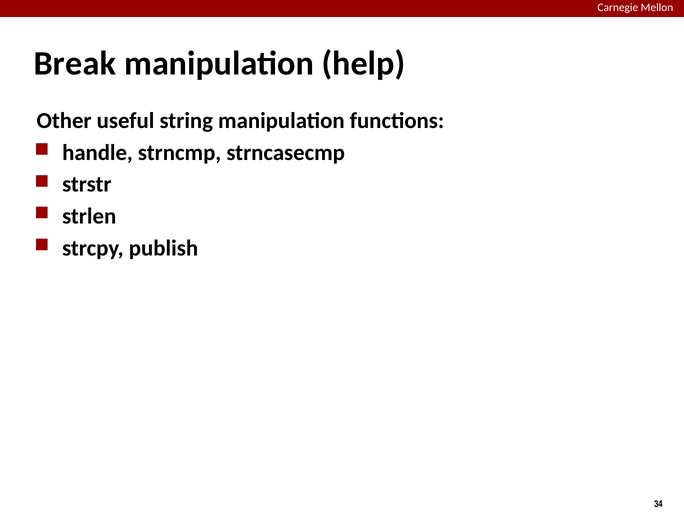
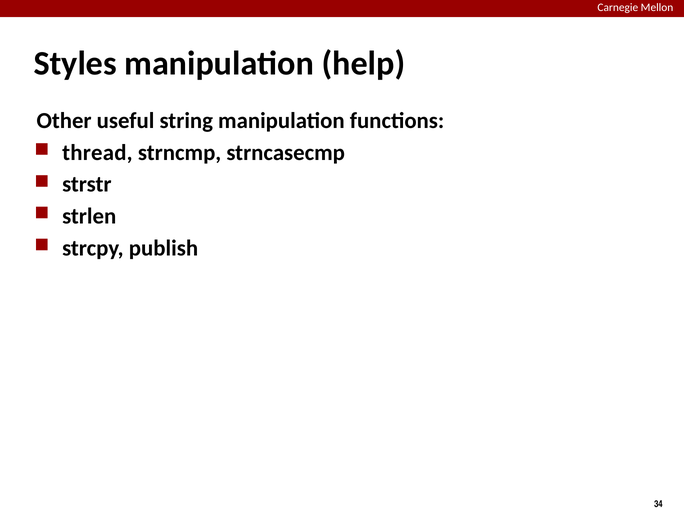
Break: Break -> Styles (75, 63)
handle: handle -> thread (97, 153)
